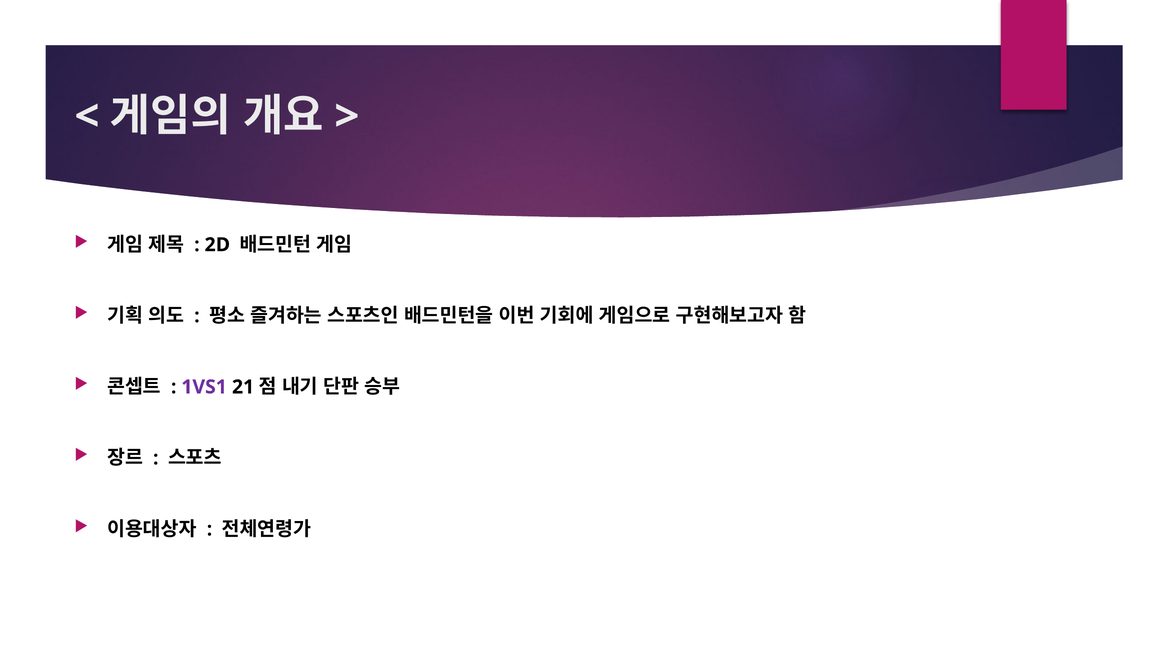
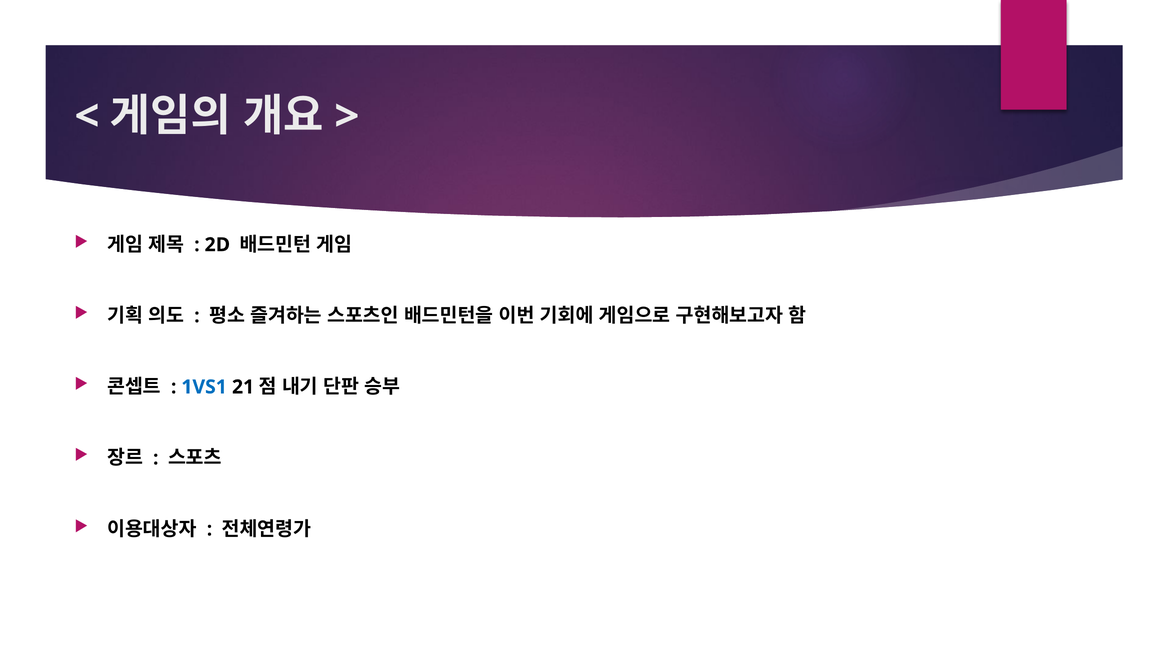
1VS1 colour: purple -> blue (204, 387)
